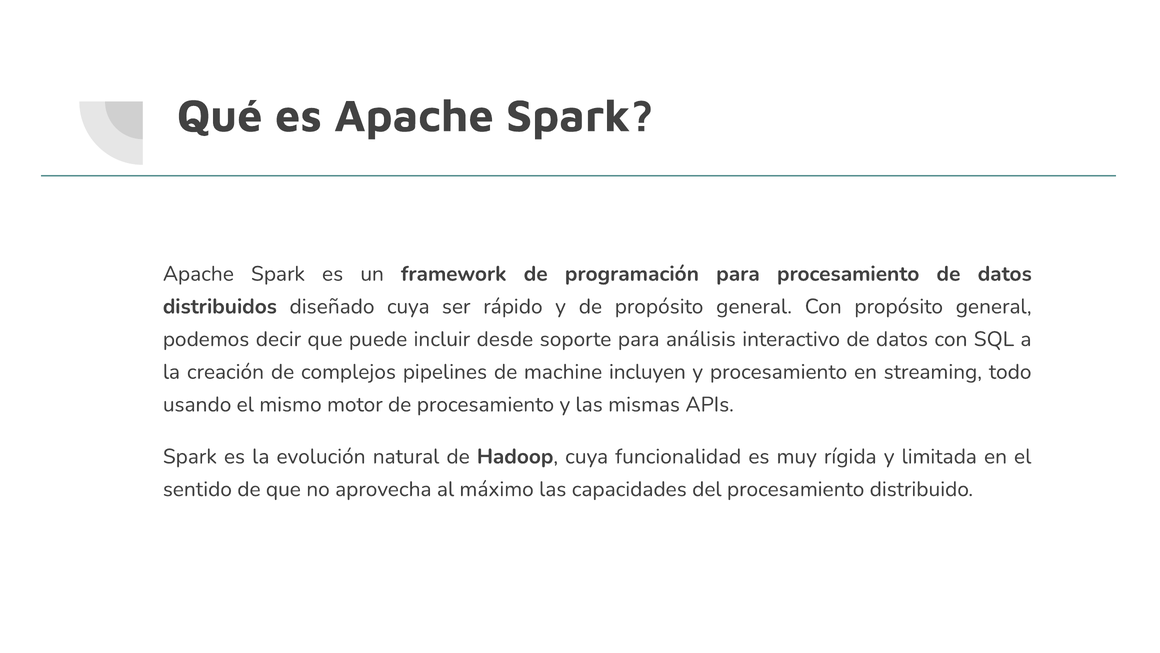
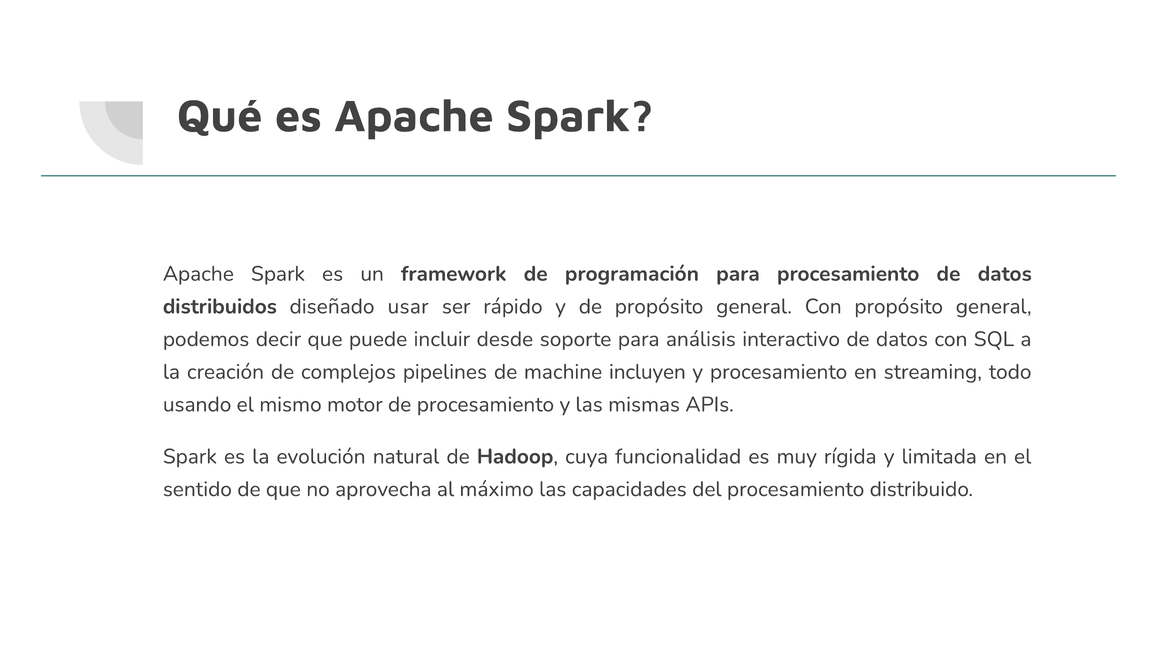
diseñado cuya: cuya -> usar (408, 306)
